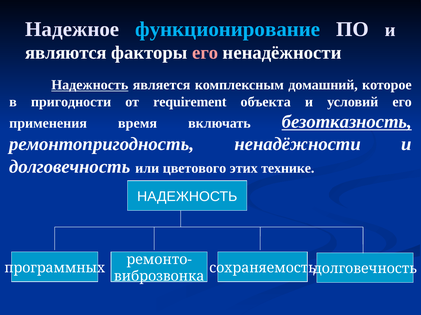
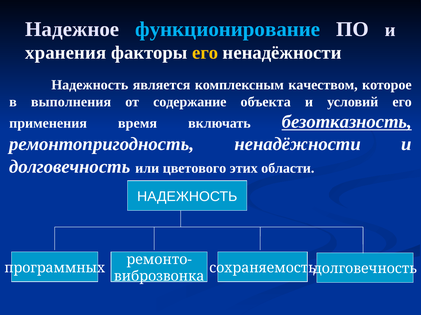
являются: являются -> хранения (66, 53)
его colour: pink -> yellow (205, 53)
Надежность underline: present -> none (90, 85)
домашний: домашний -> качеством (323, 85)
пригодности: пригодности -> выполнения (71, 102)
requirement: requirement -> содержание (190, 102)
технике: технике -> области (288, 168)
